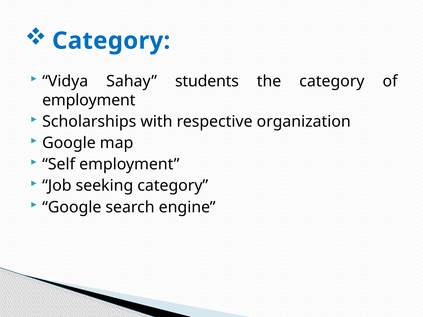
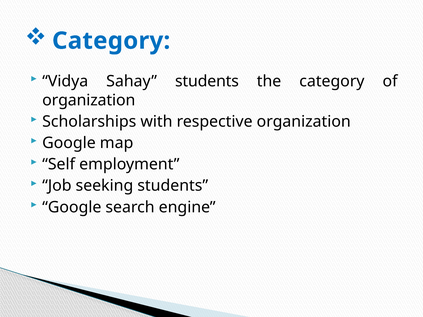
employment: employment -> organization (89, 100)
seeking category: category -> students (173, 186)
